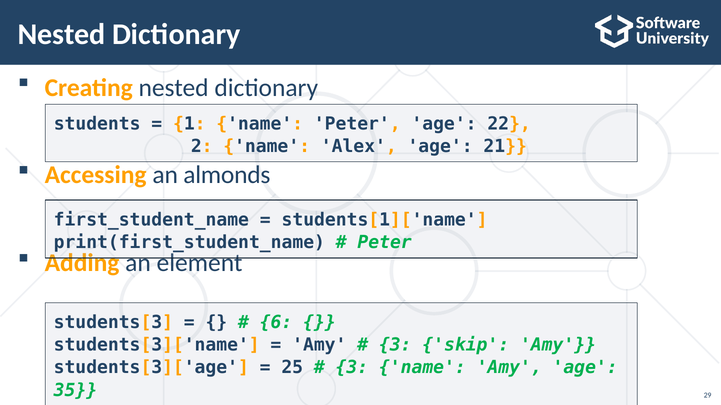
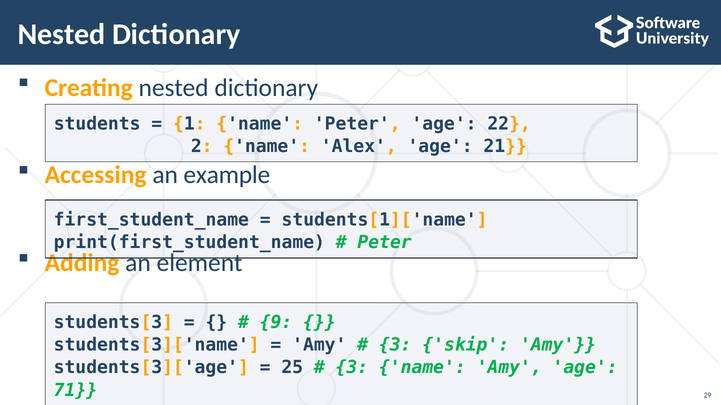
almonds: almonds -> example (227, 175)
6: 6 -> 9 (276, 323)
35: 35 -> 71 (75, 391)
